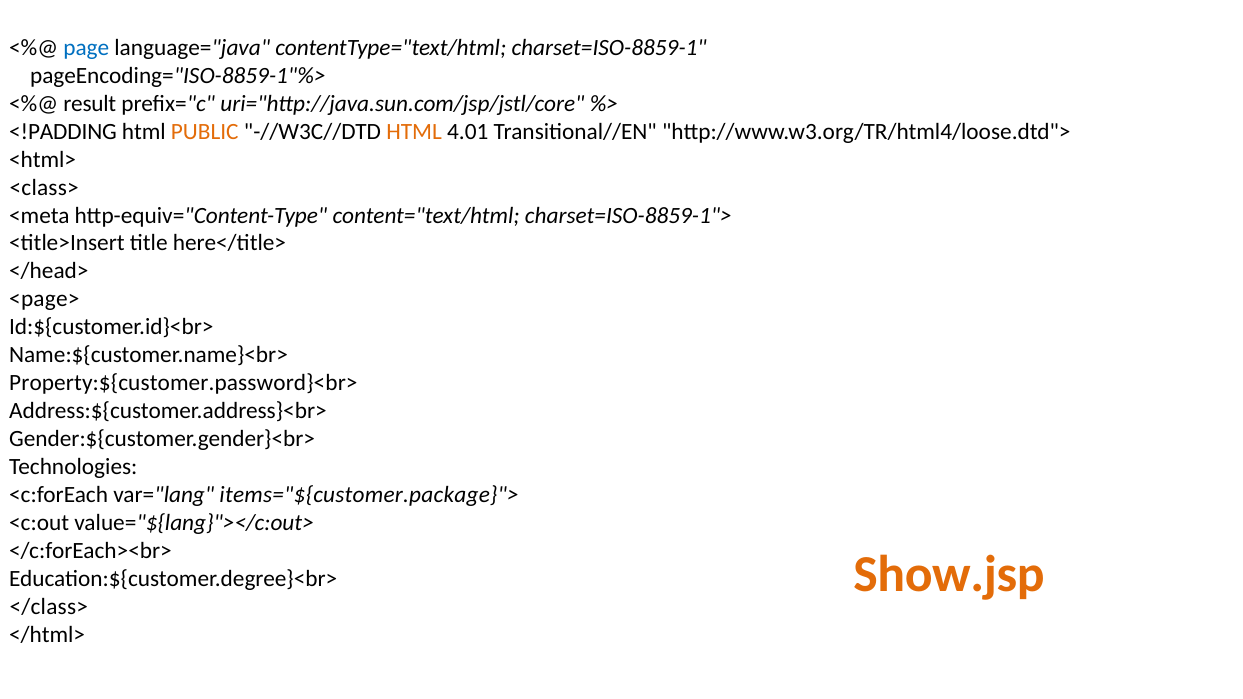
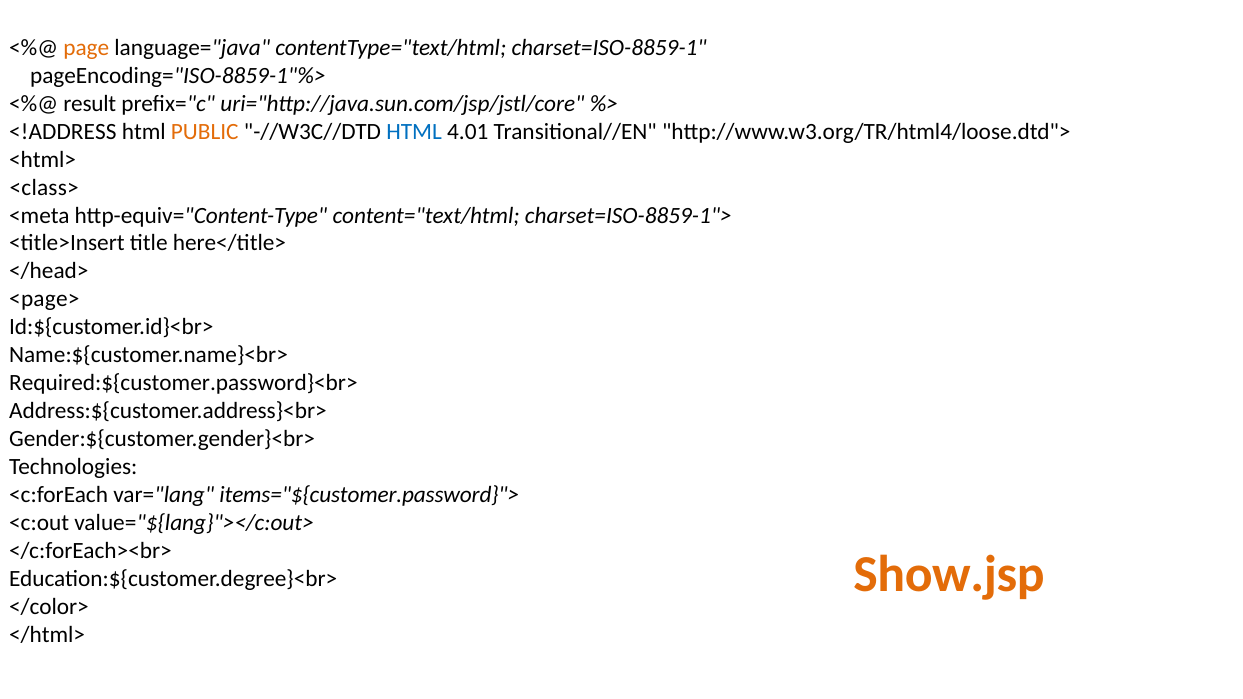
page colour: blue -> orange (86, 48)
<!PADDING: <!PADDING -> <!ADDRESS (63, 131)
HTML colour: orange -> blue (414, 131)
Property:${customer.password}<br>: Property:${customer.password}<br> -> Required:${customer.password}<br> (183, 383)
items="${customer.package}">: items="${customer.package}"> -> items="${customer.password}"> (369, 495)
</class>: </class> -> </color> (49, 607)
